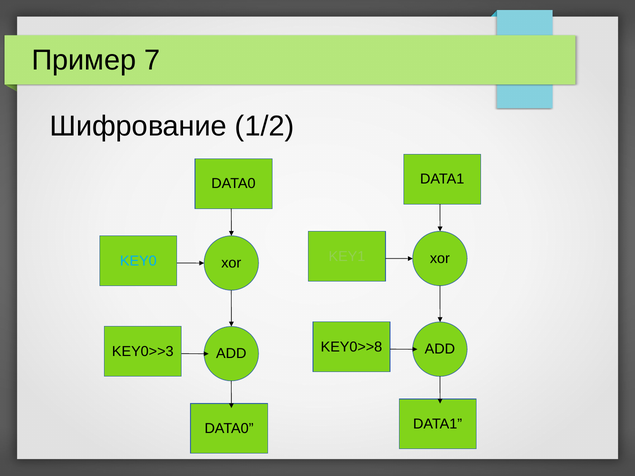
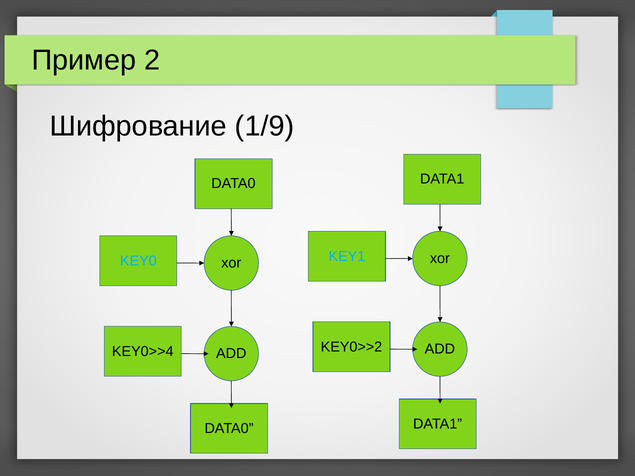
7: 7 -> 2 (152, 60)
1/2: 1/2 -> 1/9 (265, 127)
KEY1 colour: light green -> light blue (347, 256)
KEY0>>8: KEY0>>8 -> KEY0>>2 (351, 347)
KEY0>>3: KEY0>>3 -> KEY0>>4 (143, 352)
